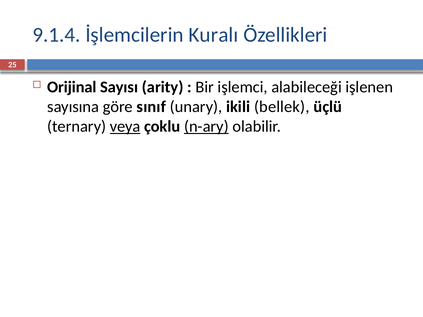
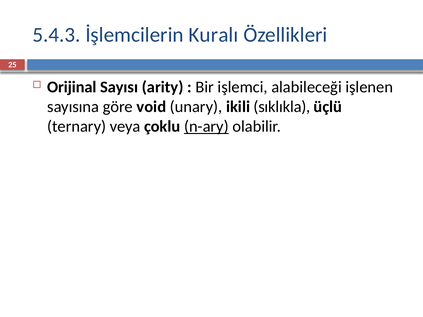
9.1.4: 9.1.4 -> 5.4.3 (57, 35)
sınıf: sınıf -> void (151, 107)
bellek: bellek -> sıklıkla (282, 107)
veya underline: present -> none (125, 127)
